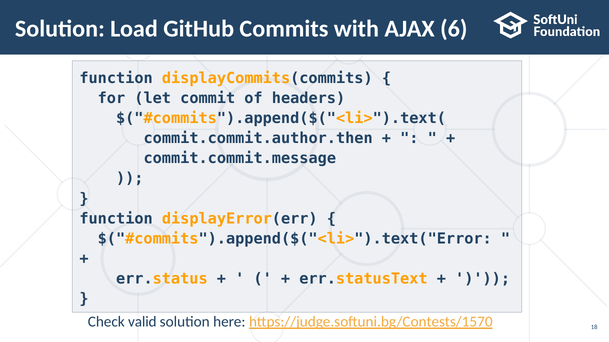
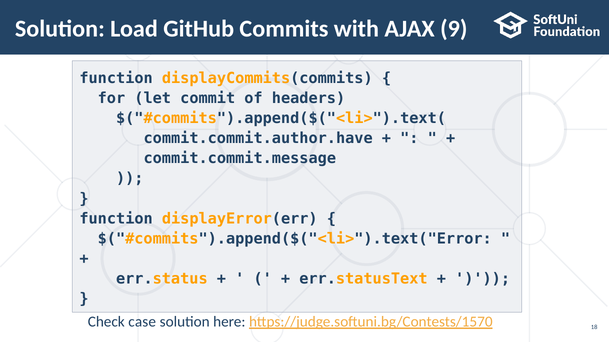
6: 6 -> 9 (454, 29)
commit.commit.author.then: commit.commit.author.then -> commit.commit.author.have (258, 139)
valid: valid -> case (142, 322)
